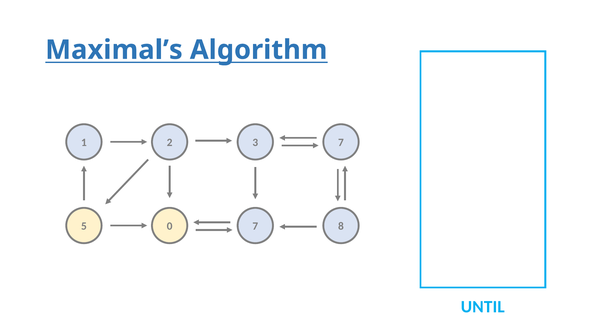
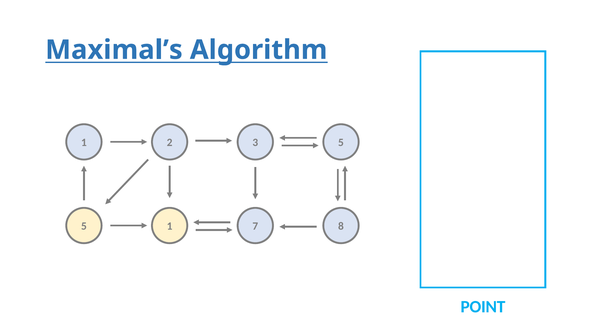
3 7: 7 -> 5 (341, 143)
5 0: 0 -> 1 (170, 226)
UNTIL: UNTIL -> POINT (483, 307)
